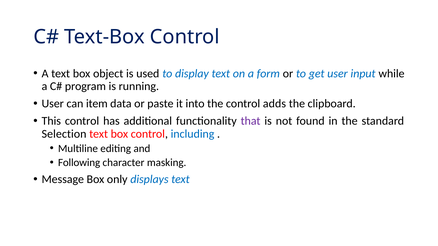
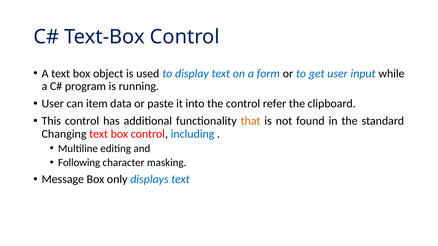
adds: adds -> refer (275, 104)
that colour: purple -> orange (251, 121)
Selection: Selection -> Changing (64, 134)
